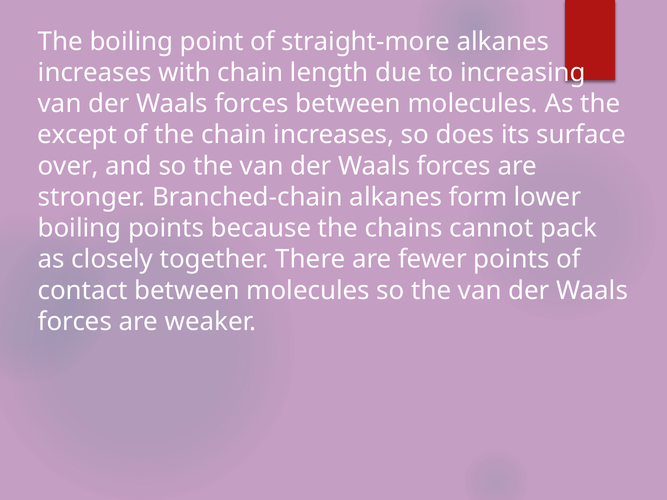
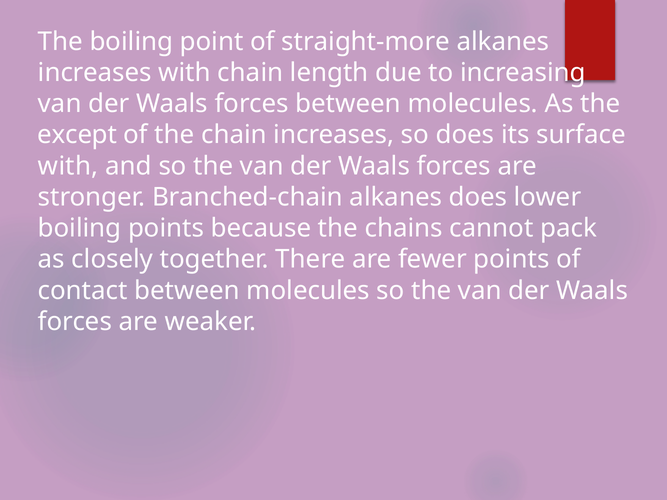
over: over -> with (68, 166)
alkanes form: form -> does (478, 197)
